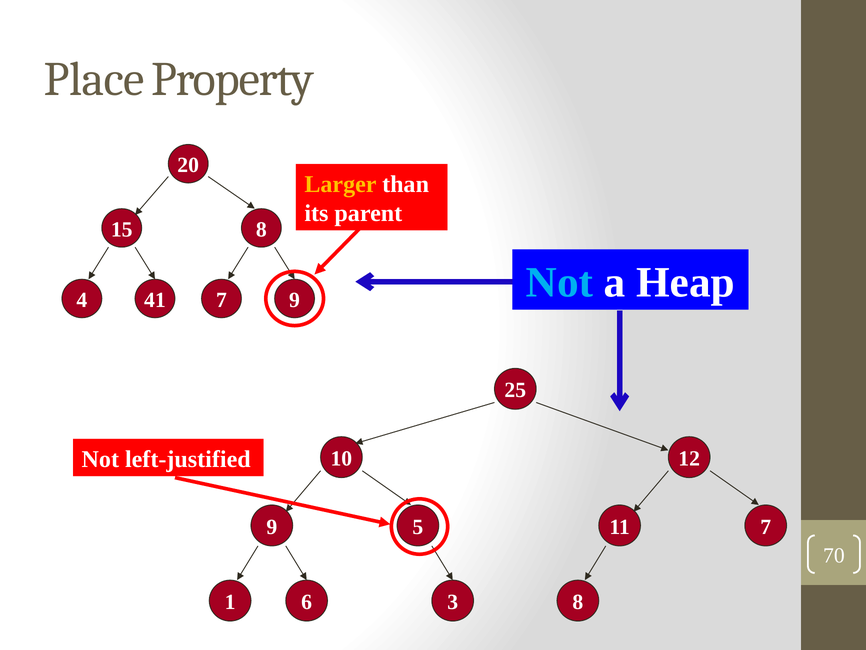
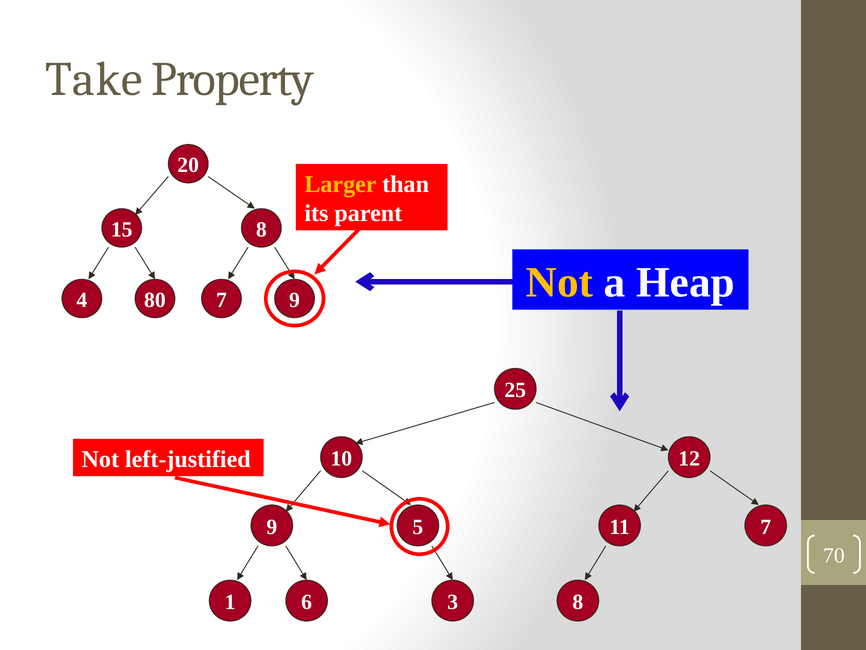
Place: Place -> Take (94, 79)
Not colour: light blue -> yellow (559, 282)
41: 41 -> 80 (155, 300)
